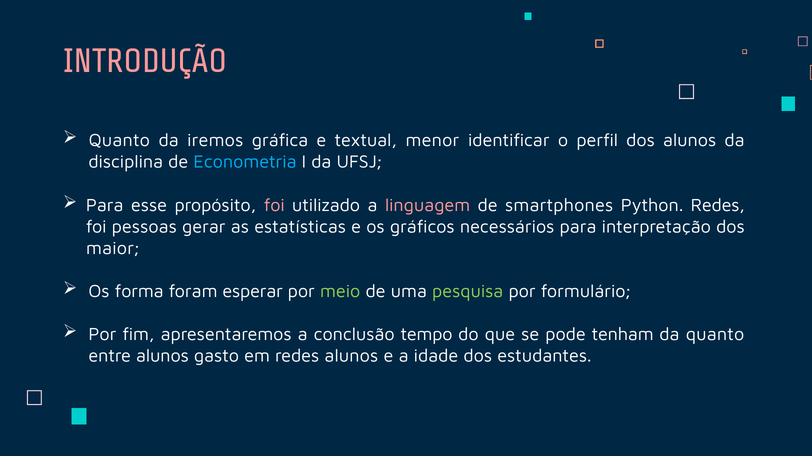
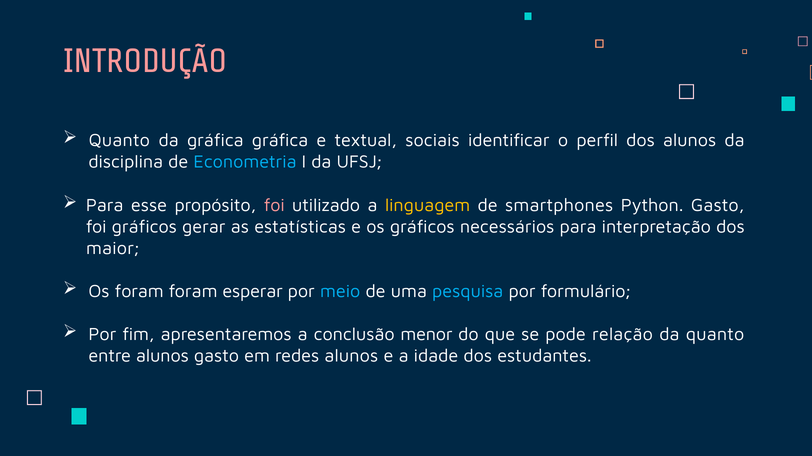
da iremos: iremos -> gráfica (215, 141)
menor: menor -> sociais (433, 141)
linguagem colour: pink -> yellow (428, 205)
Python Redes: Redes -> Gasto (718, 205)
foi pessoas: pessoas -> gráficos (144, 227)
Os forma: forma -> foram (139, 292)
meio colour: light green -> light blue (340, 292)
pesquisa colour: light green -> light blue (468, 292)
tempo: tempo -> menor (427, 335)
tenham: tenham -> relação (622, 335)
